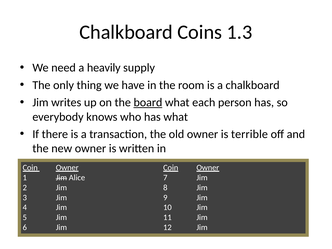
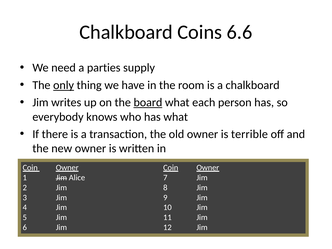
1.3: 1.3 -> 6.6 (240, 32)
heavily: heavily -> parties (104, 68)
only underline: none -> present (64, 85)
